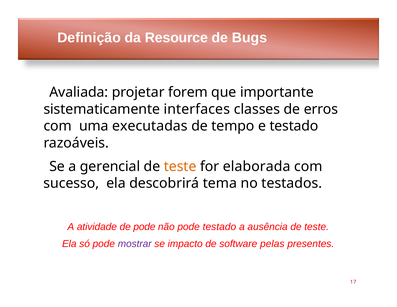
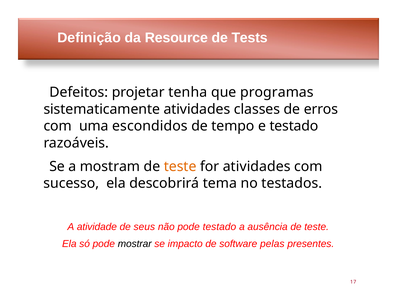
Bugs: Bugs -> Tests (250, 38)
Avaliada: Avaliada -> Defeitos (79, 92)
forem: forem -> tenha (188, 92)
importante: importante -> programas (277, 92)
sistematicamente interfaces: interfaces -> atividades (197, 109)
executadas: executadas -> escondidos (150, 126)
gerencial: gerencial -> mostram (110, 166)
for elaborada: elaborada -> atividades (257, 166)
de pode: pode -> seus (144, 227)
mostrar colour: purple -> black (135, 244)
